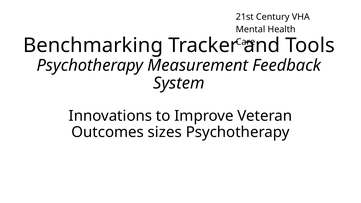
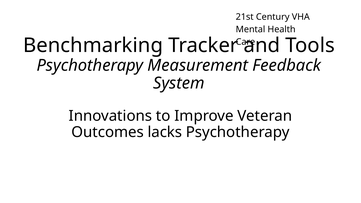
sizes: sizes -> lacks (165, 132)
